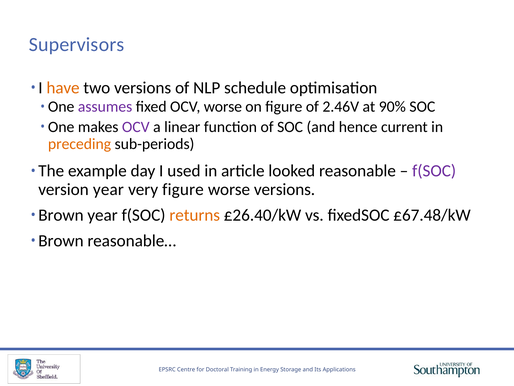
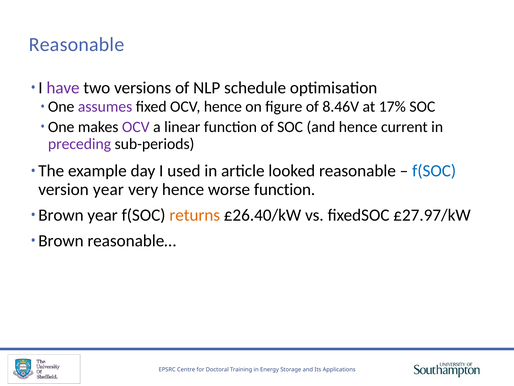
Supervisors: Supervisors -> Reasonable (77, 45)
have colour: orange -> purple (63, 88)
OCV worse: worse -> hence (223, 107)
2.46V: 2.46V -> 8.46V (341, 107)
90%: 90% -> 17% (392, 107)
preceding colour: orange -> purple (80, 144)
f(SOC colour: purple -> blue (434, 171)
very figure: figure -> hence (183, 189)
worse versions: versions -> function (285, 189)
£67.48/kW: £67.48/kW -> £27.97/kW (432, 215)
